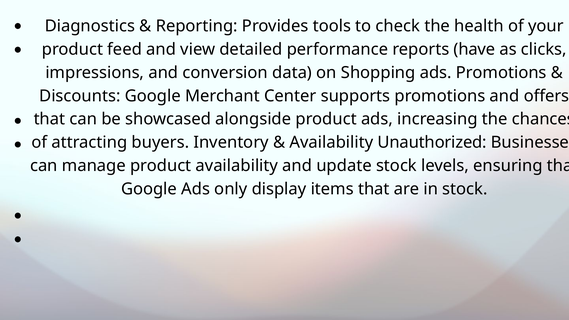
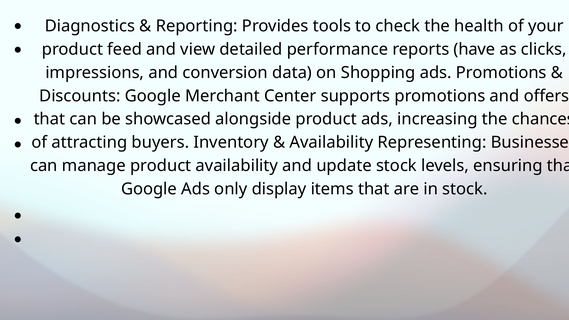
Unauthorized: Unauthorized -> Representing (432, 143)
